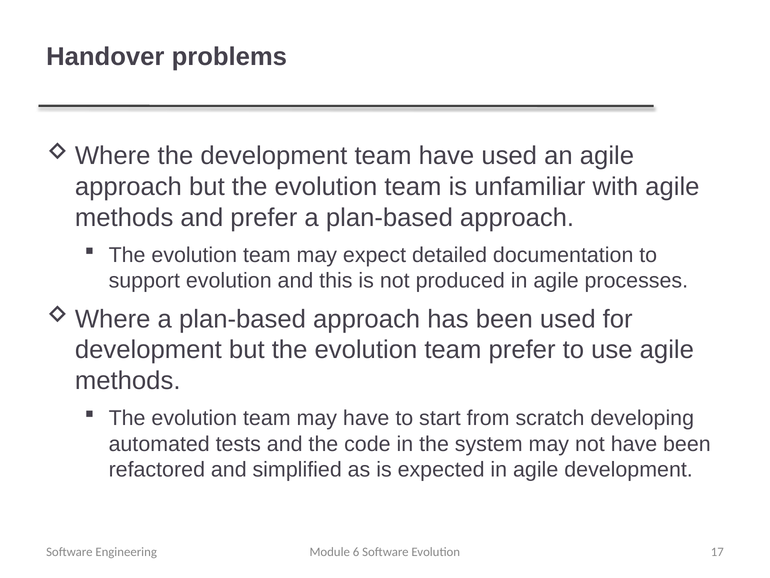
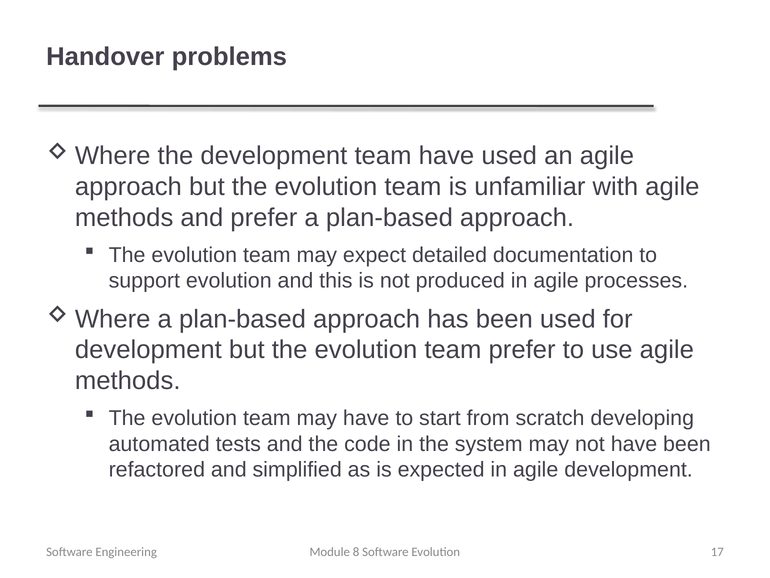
6: 6 -> 8 (356, 552)
